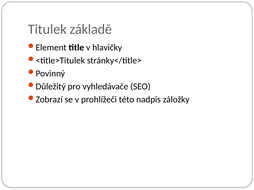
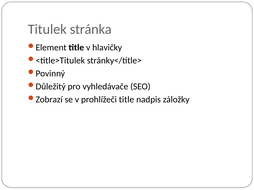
základě: základě -> stránka (91, 29)
prohlížeči této: této -> title (126, 100)
